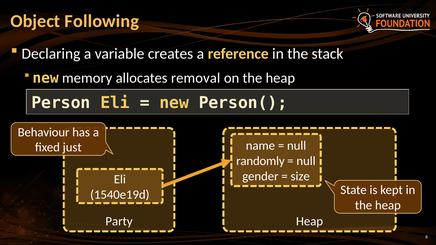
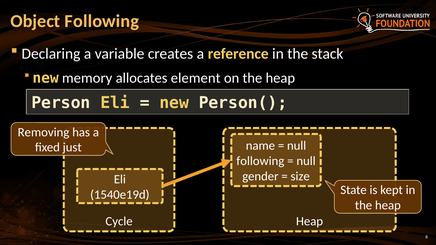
removal: removal -> element (196, 78)
Behaviour: Behaviour -> Removing (44, 132)
randomly: randomly -> following (260, 161)
Party: Party -> Cycle (119, 222)
